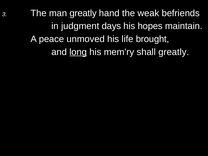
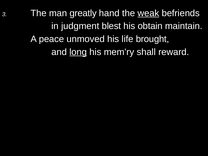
weak underline: none -> present (148, 13)
days: days -> blest (111, 26)
hopes: hopes -> obtain (150, 26)
shall greatly: greatly -> reward (174, 52)
